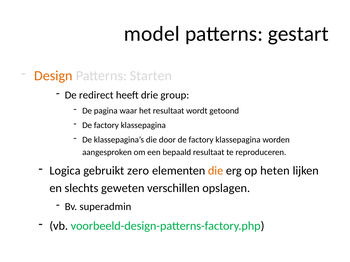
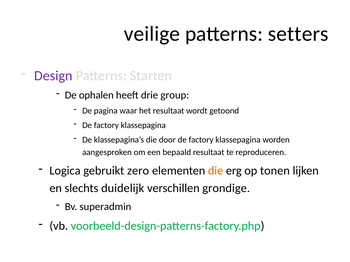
model: model -> veilige (152, 34)
gestart: gestart -> setters (298, 34)
Design colour: orange -> purple (53, 76)
redirect: redirect -> ophalen (96, 95)
heten: heten -> tonen (275, 171)
geweten: geweten -> duidelijk (123, 188)
opslagen: opslagen -> grondige (226, 188)
